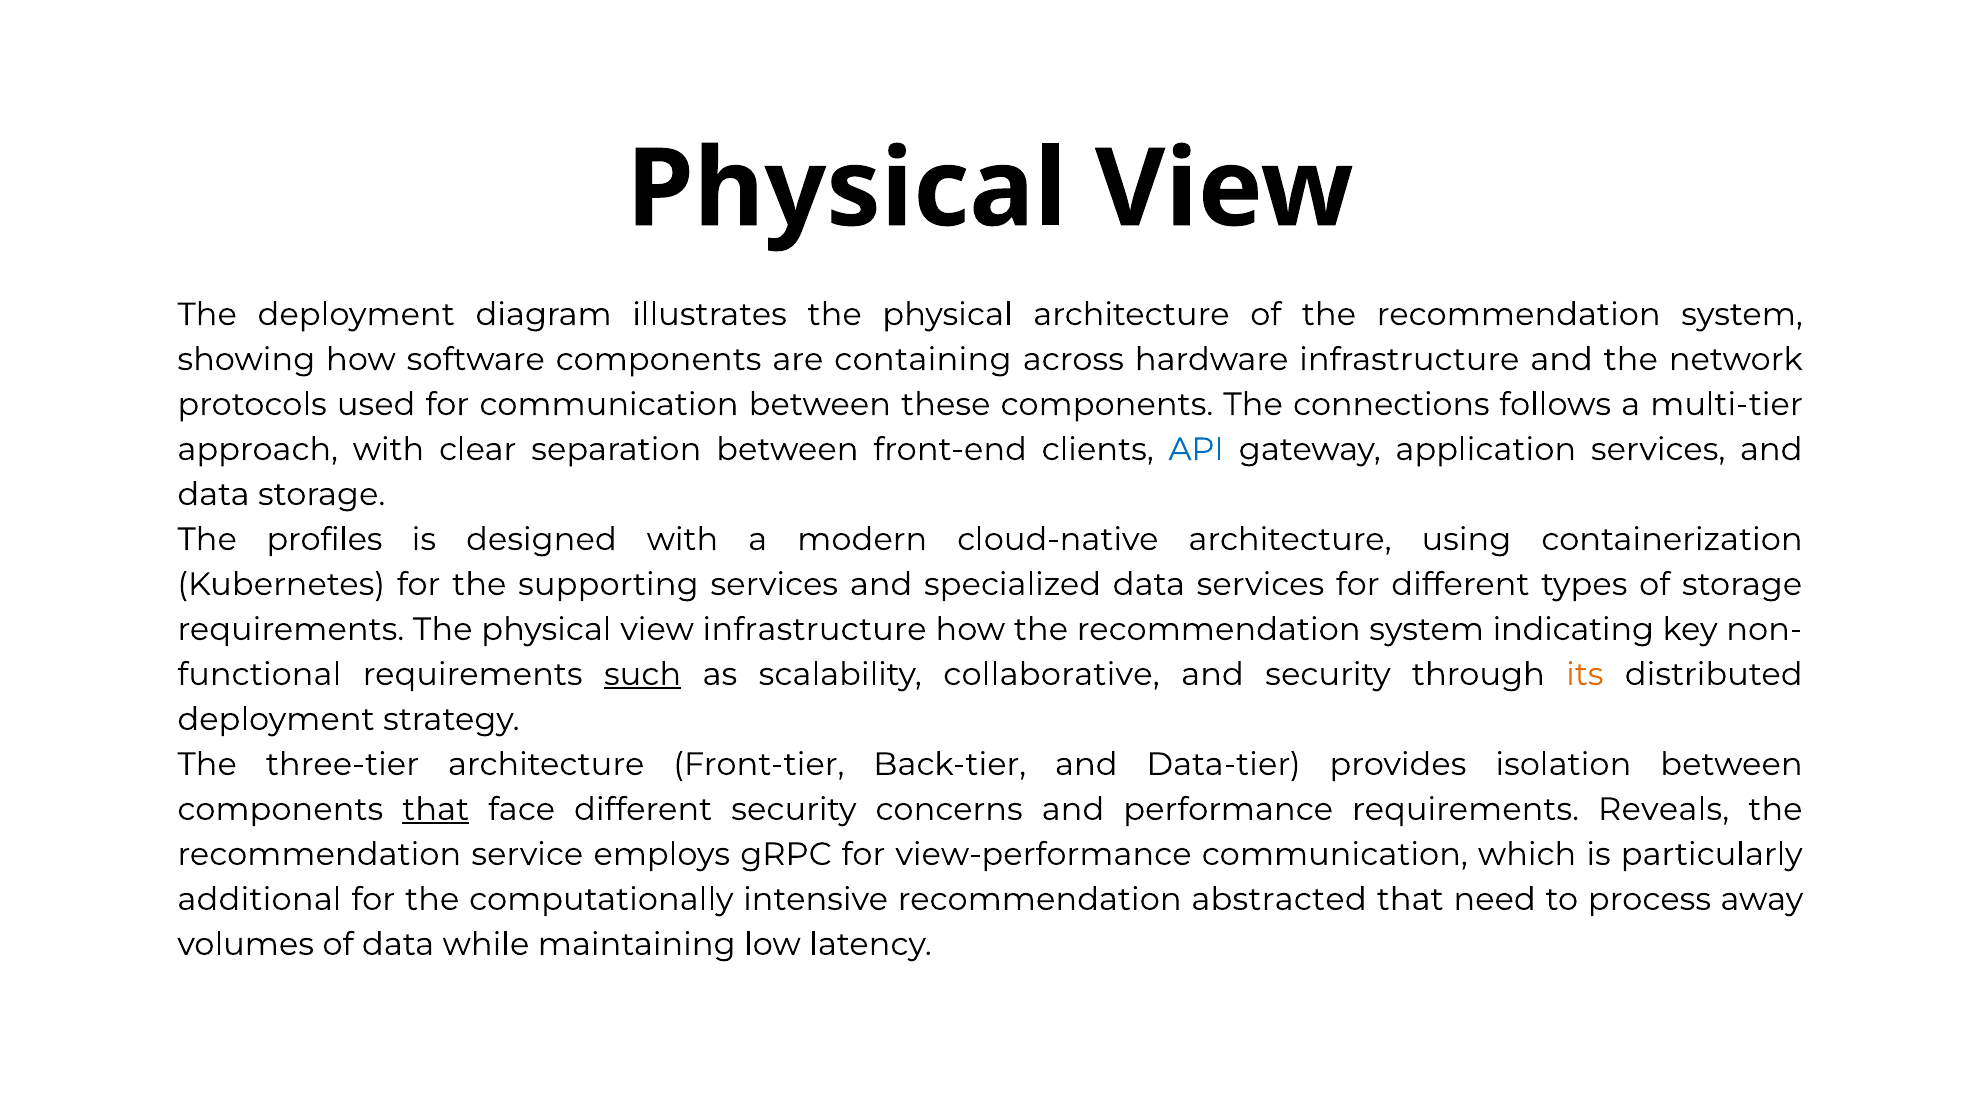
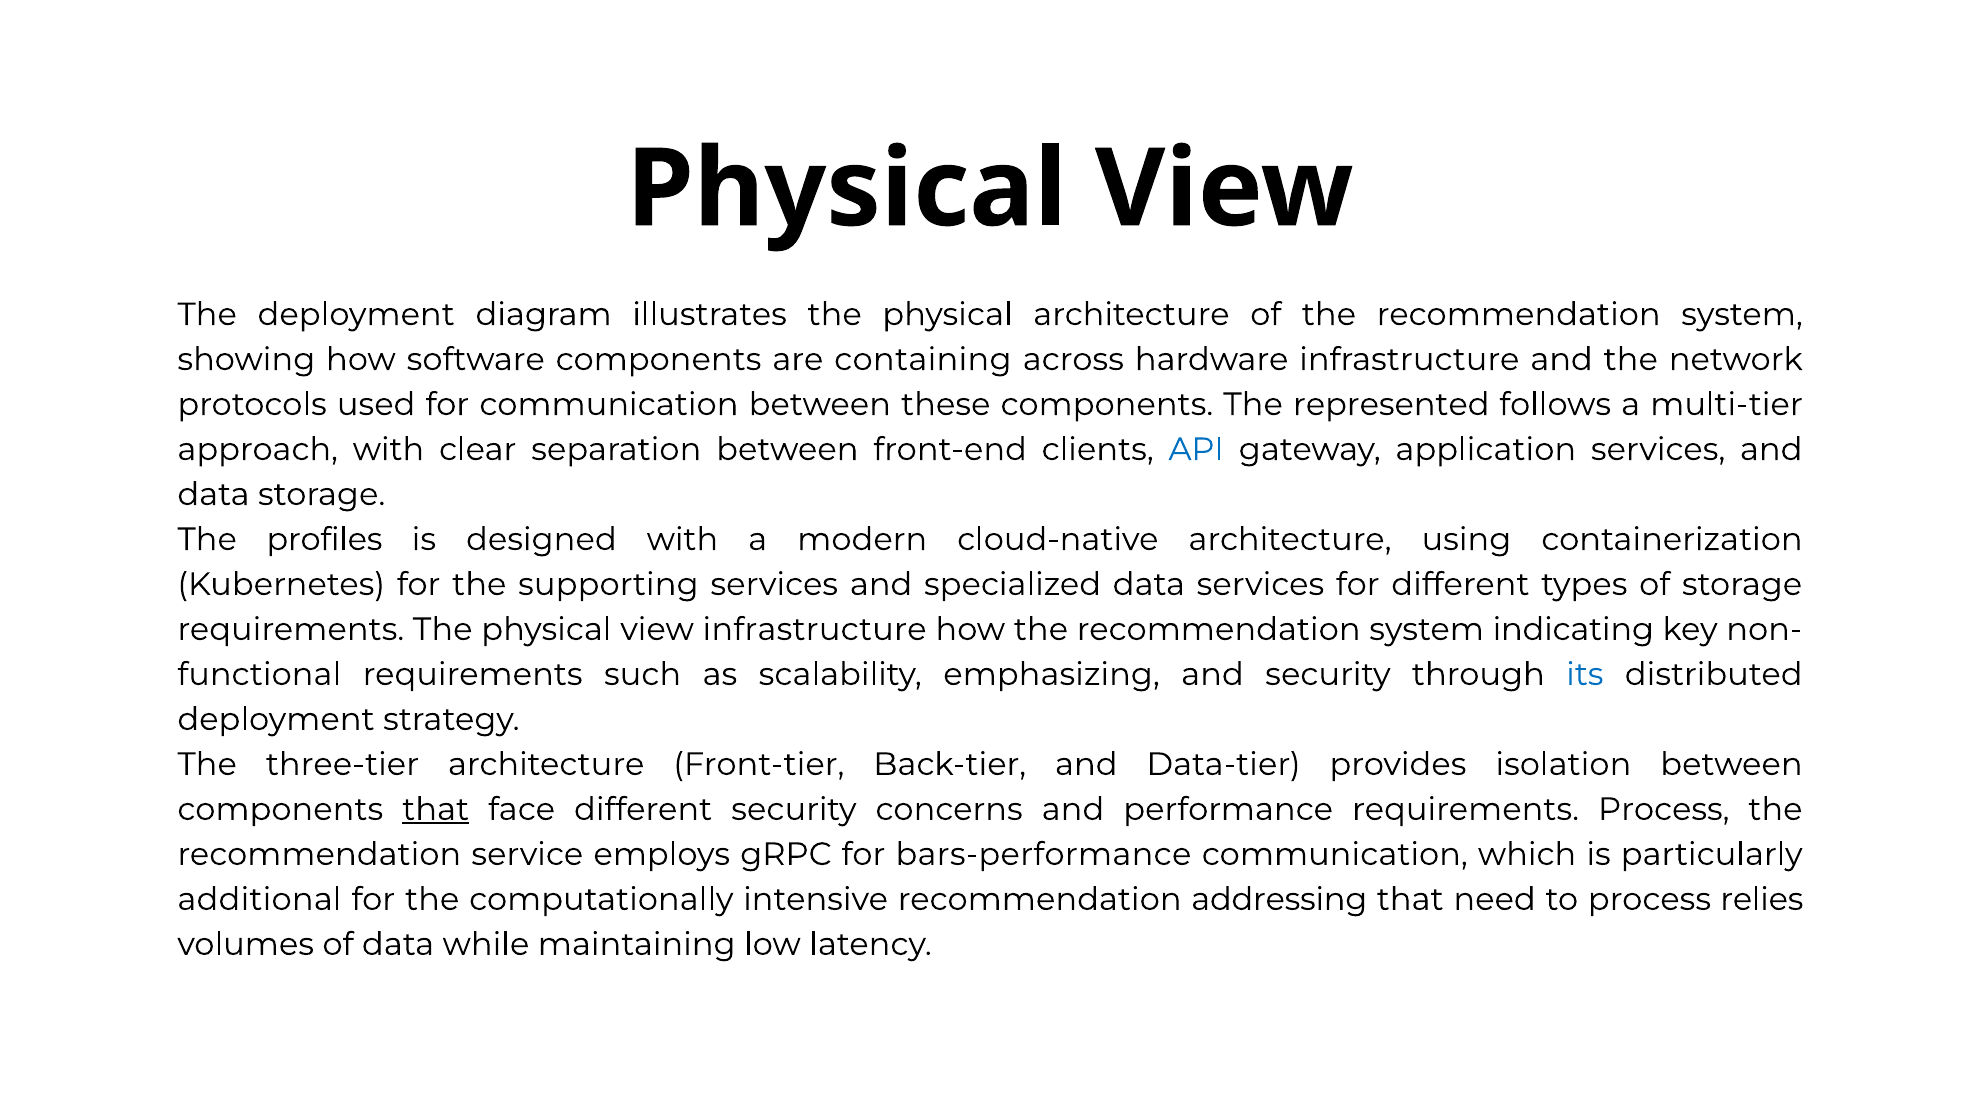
connections: connections -> represented (1391, 404)
such underline: present -> none (643, 674)
collaborative: collaborative -> emphasizing (1051, 674)
its colour: orange -> blue (1585, 674)
requirements Reveals: Reveals -> Process (1664, 809)
view-performance: view-performance -> bars-performance (1043, 854)
abstracted: abstracted -> addressing (1279, 899)
away: away -> relies (1762, 899)
